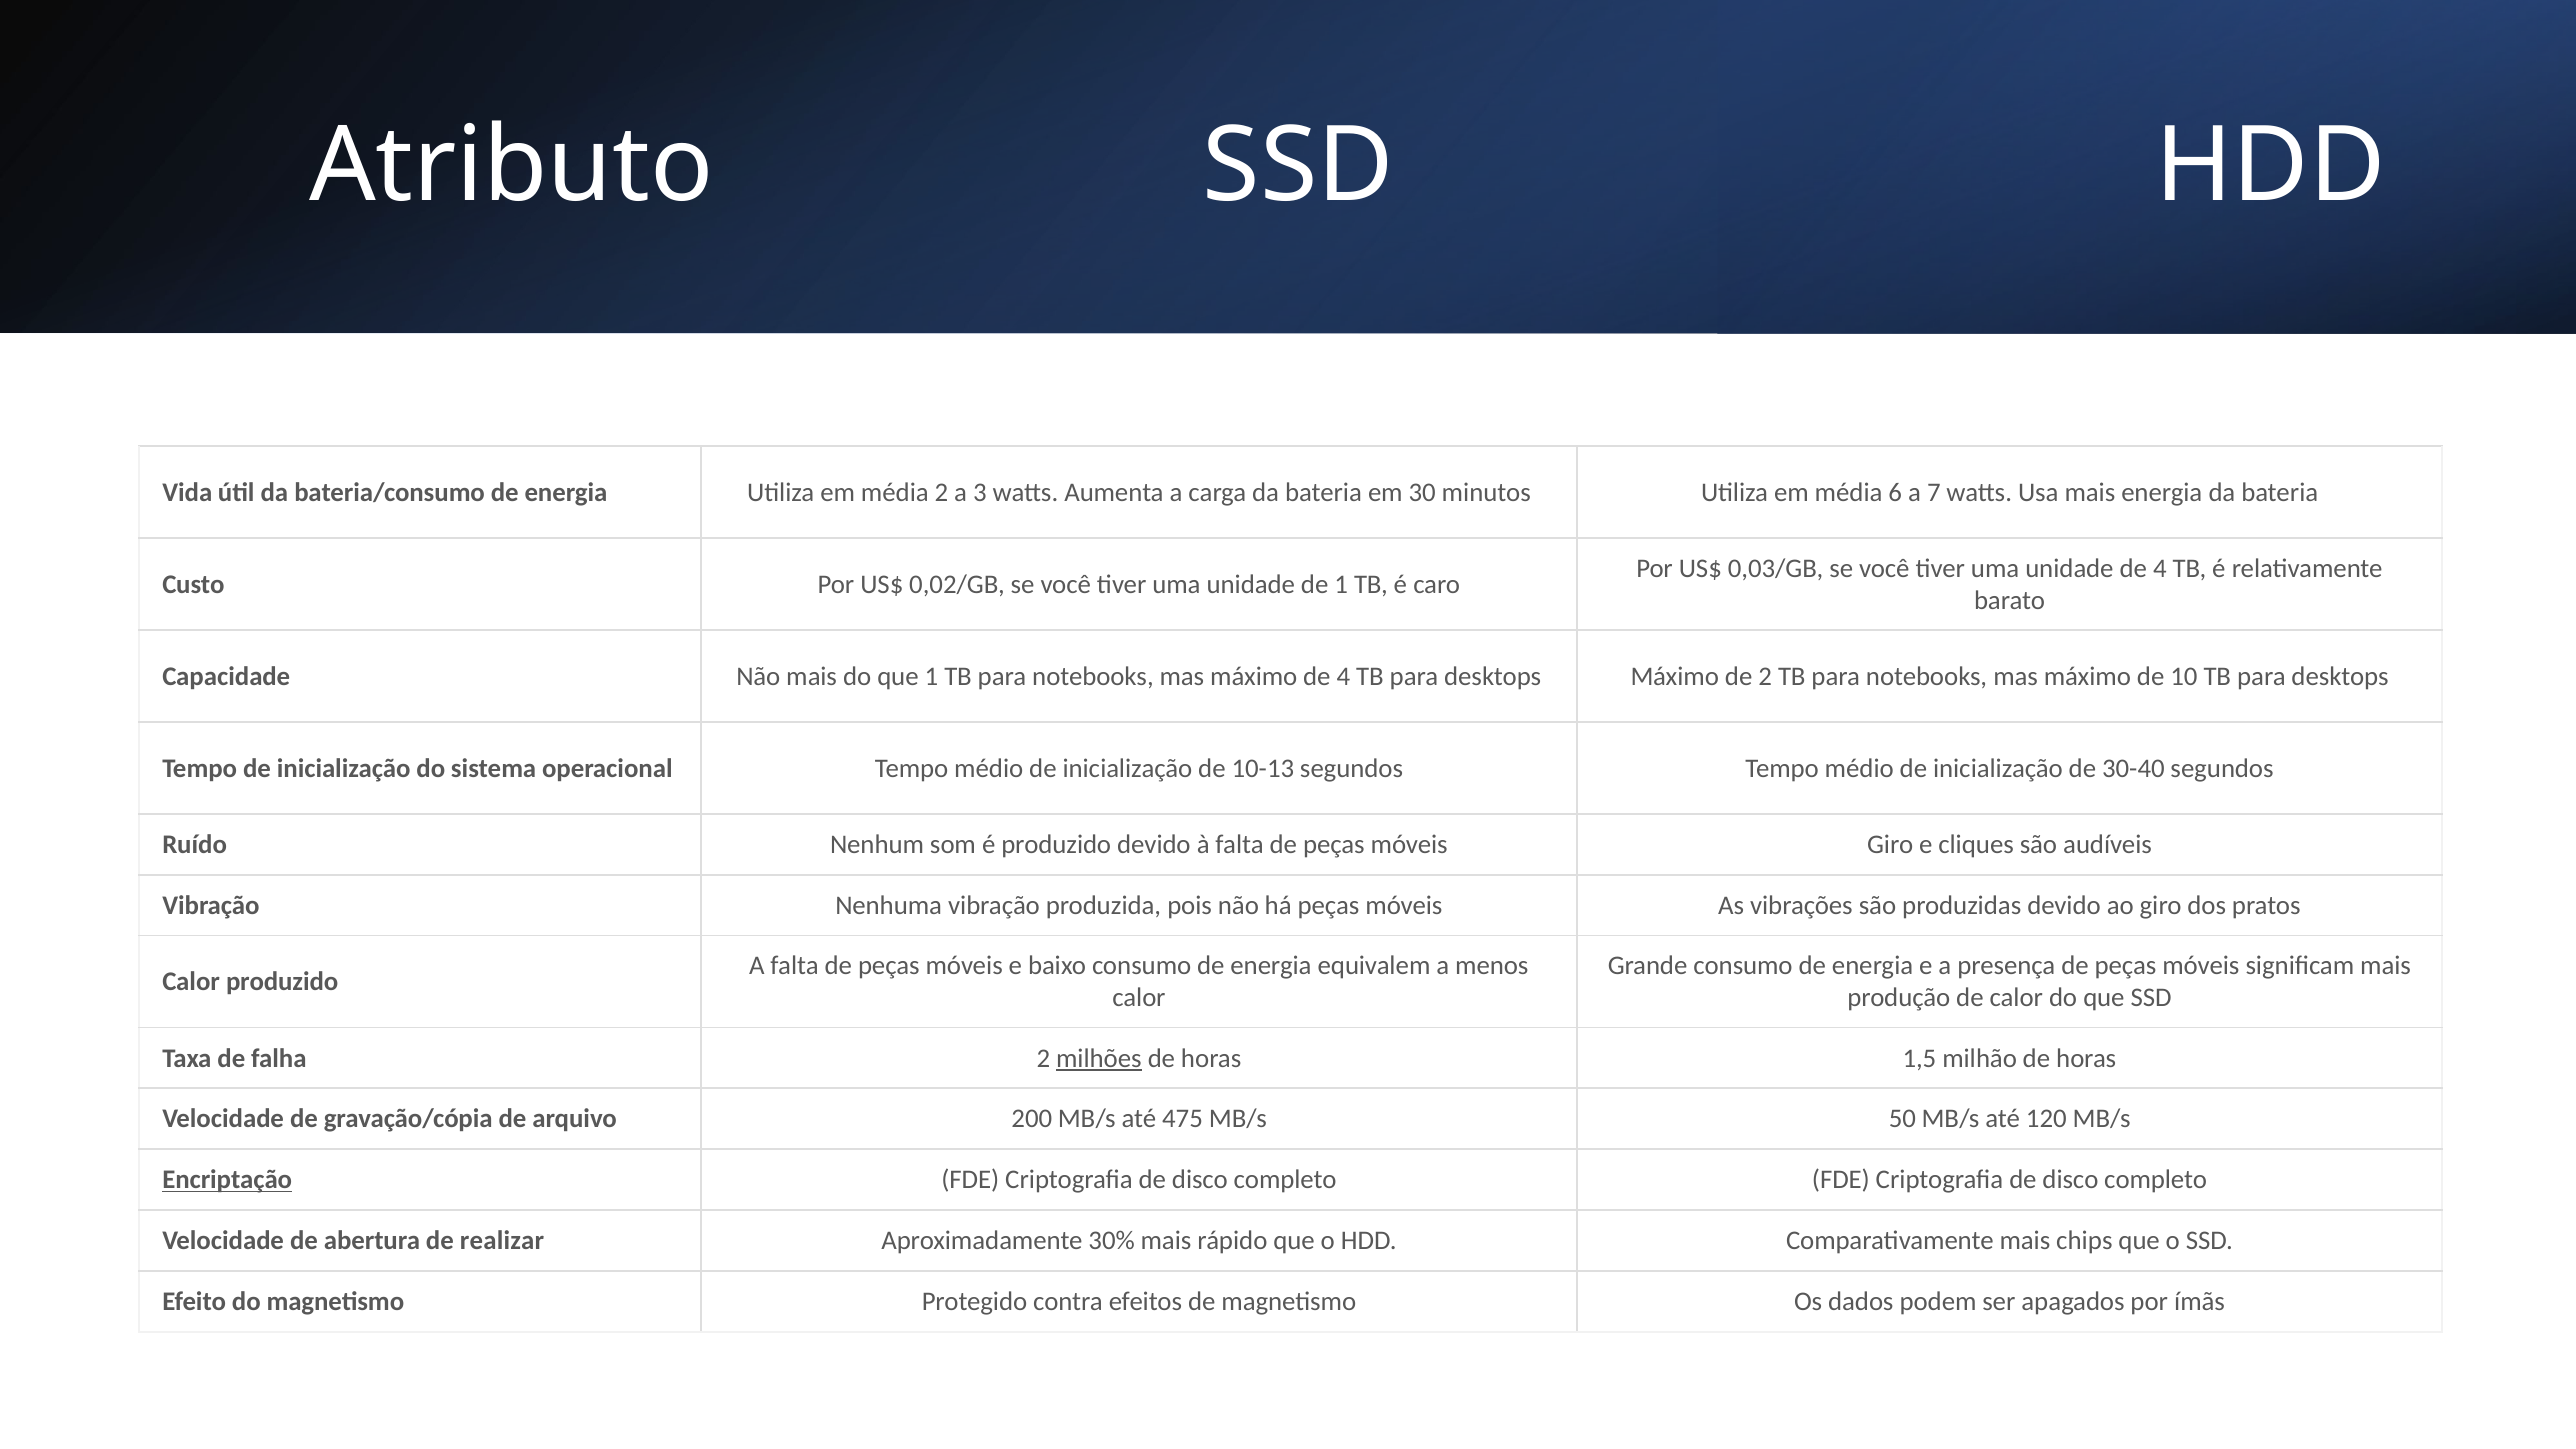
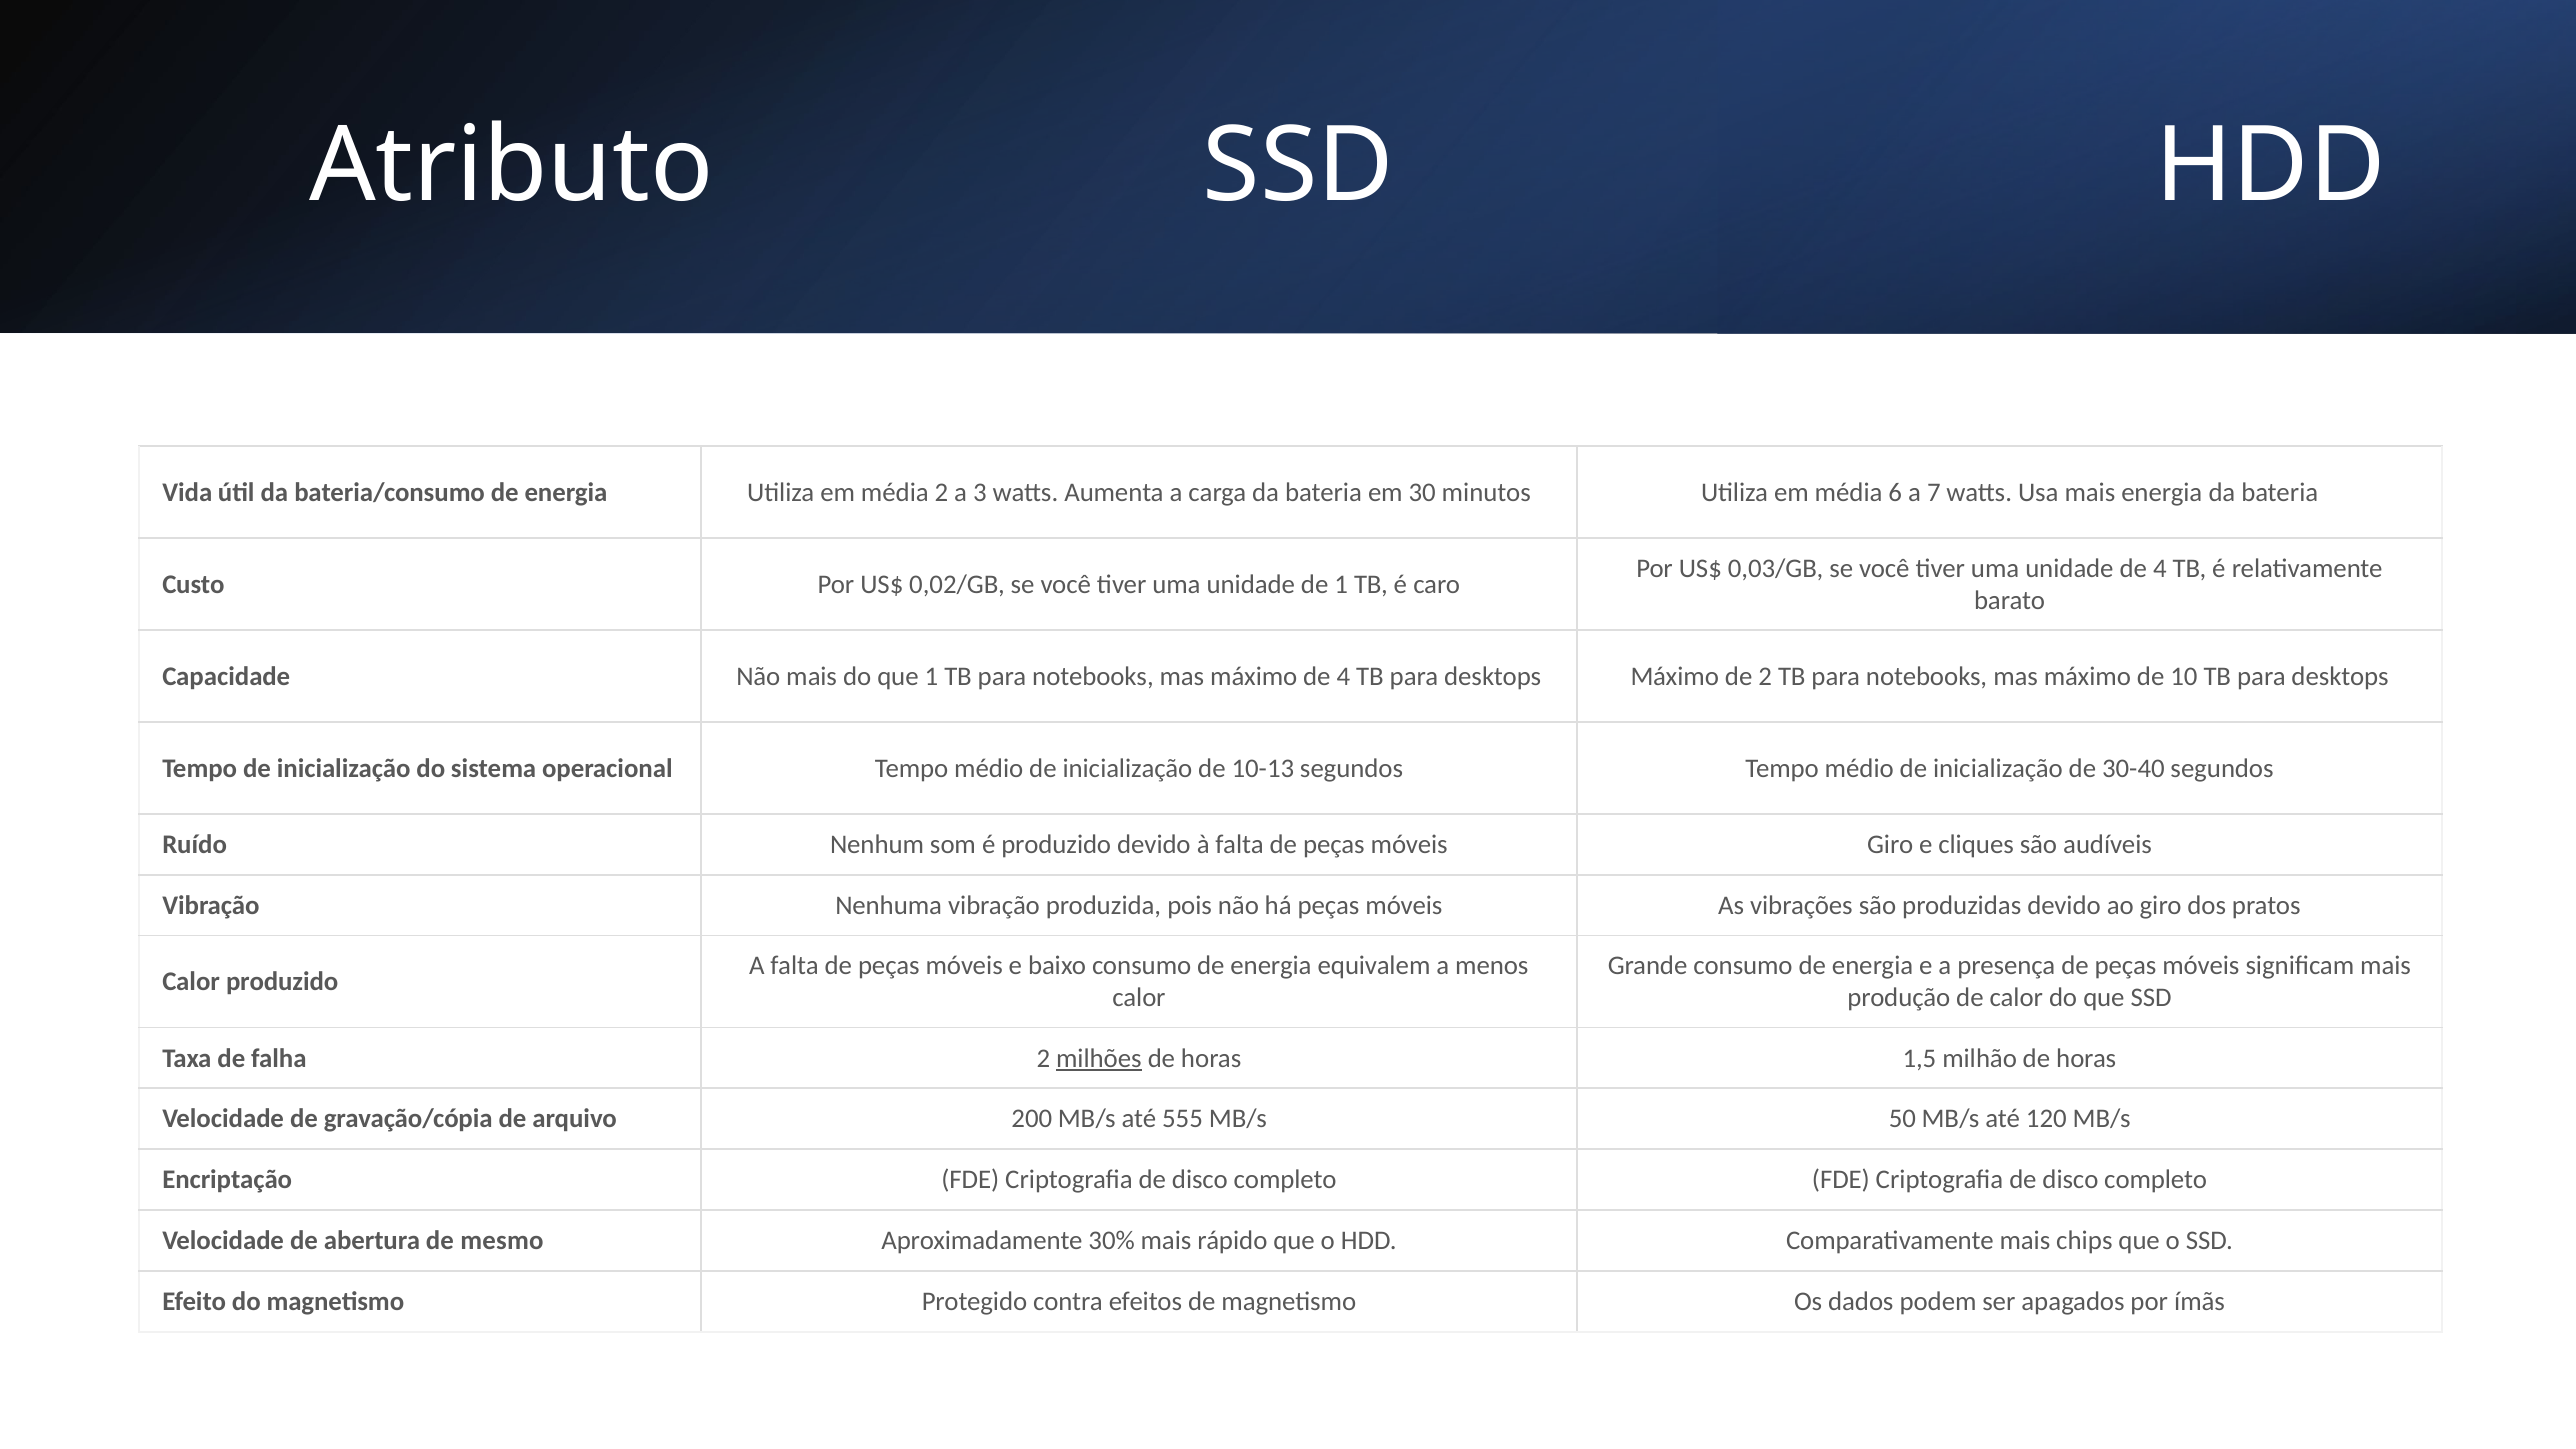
475: 475 -> 555 (1183, 1119)
Encriptação underline: present -> none (227, 1180)
realizar: realizar -> mesmo (502, 1241)
